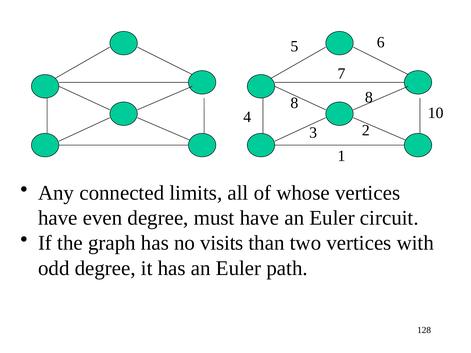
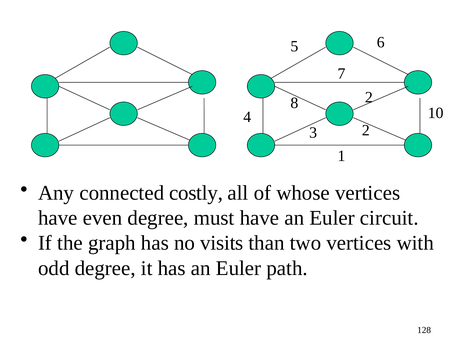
8 8: 8 -> 2 (369, 97)
limits: limits -> costly (196, 193)
